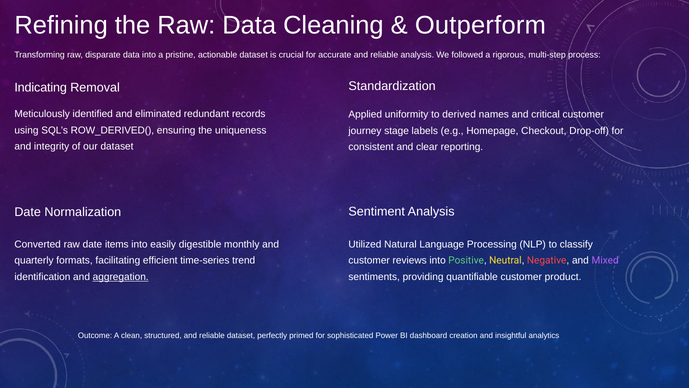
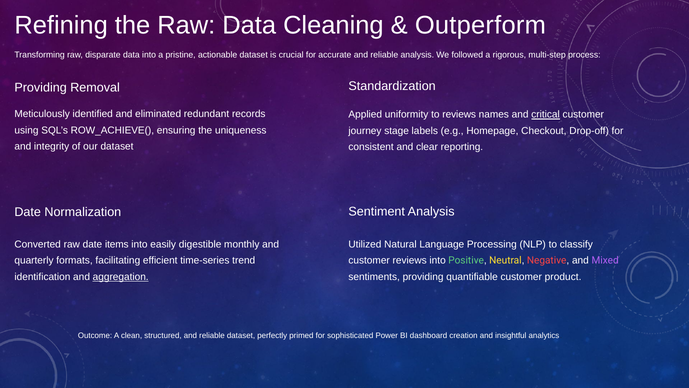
Indicating: Indicating -> Providing (41, 88)
to derived: derived -> reviews (459, 115)
critical underline: none -> present (546, 115)
ROW_DERIVED(: ROW_DERIVED( -> ROW_ACHIEVE( (112, 130)
